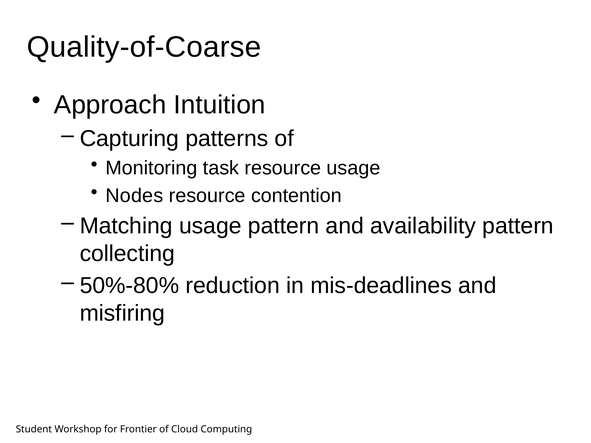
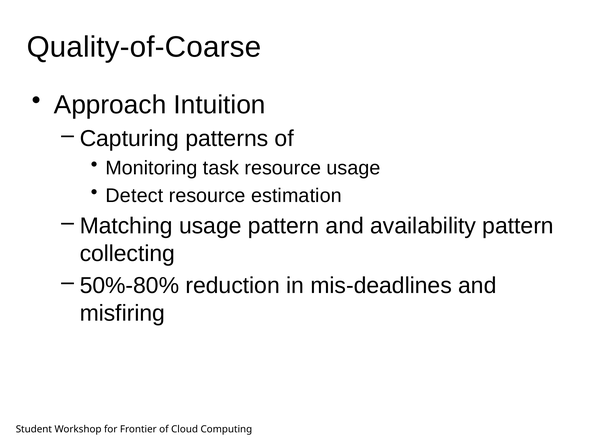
Nodes: Nodes -> Detect (134, 196)
contention: contention -> estimation (296, 196)
